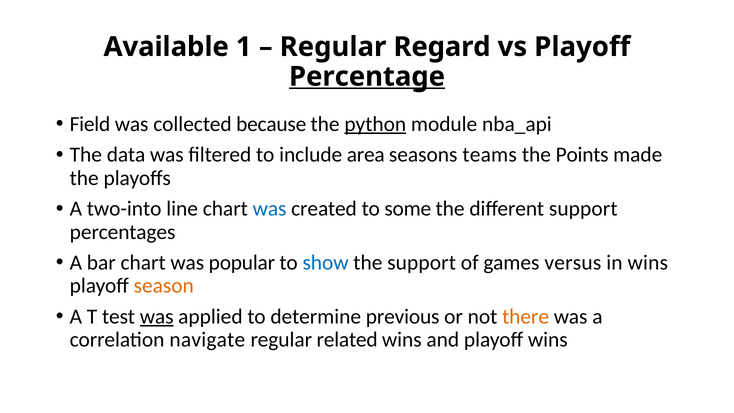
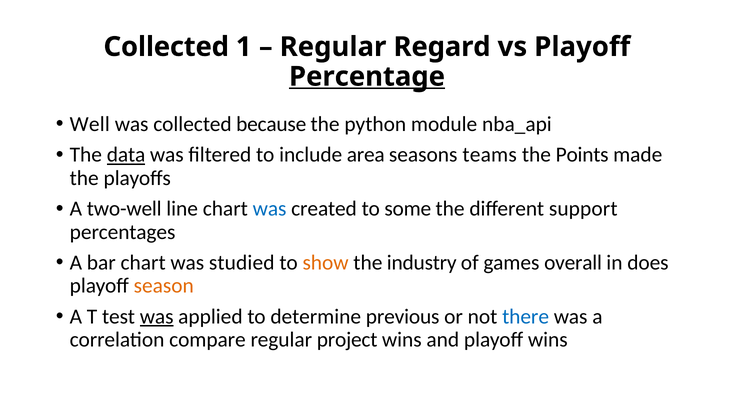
Available: Available -> Collected (166, 47)
Field: Field -> Well (90, 124)
python underline: present -> none (375, 124)
data underline: none -> present (126, 155)
two-into: two-into -> two-well (124, 209)
popular: popular -> studied (242, 263)
show colour: blue -> orange (326, 263)
the support: support -> industry (422, 263)
versus: versus -> overall (573, 263)
in wins: wins -> does (648, 263)
there colour: orange -> blue (526, 317)
navigate: navigate -> compare (207, 340)
related: related -> project (347, 340)
